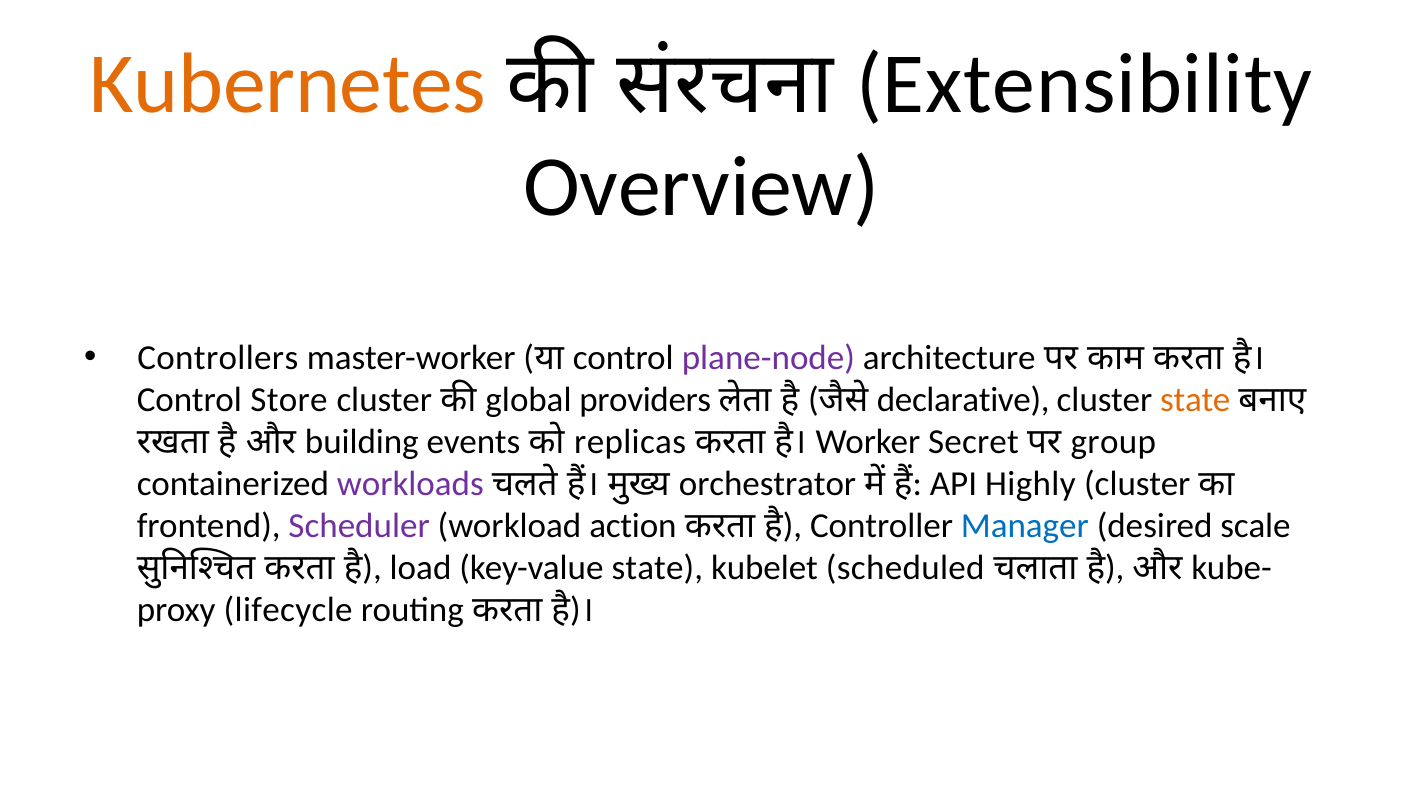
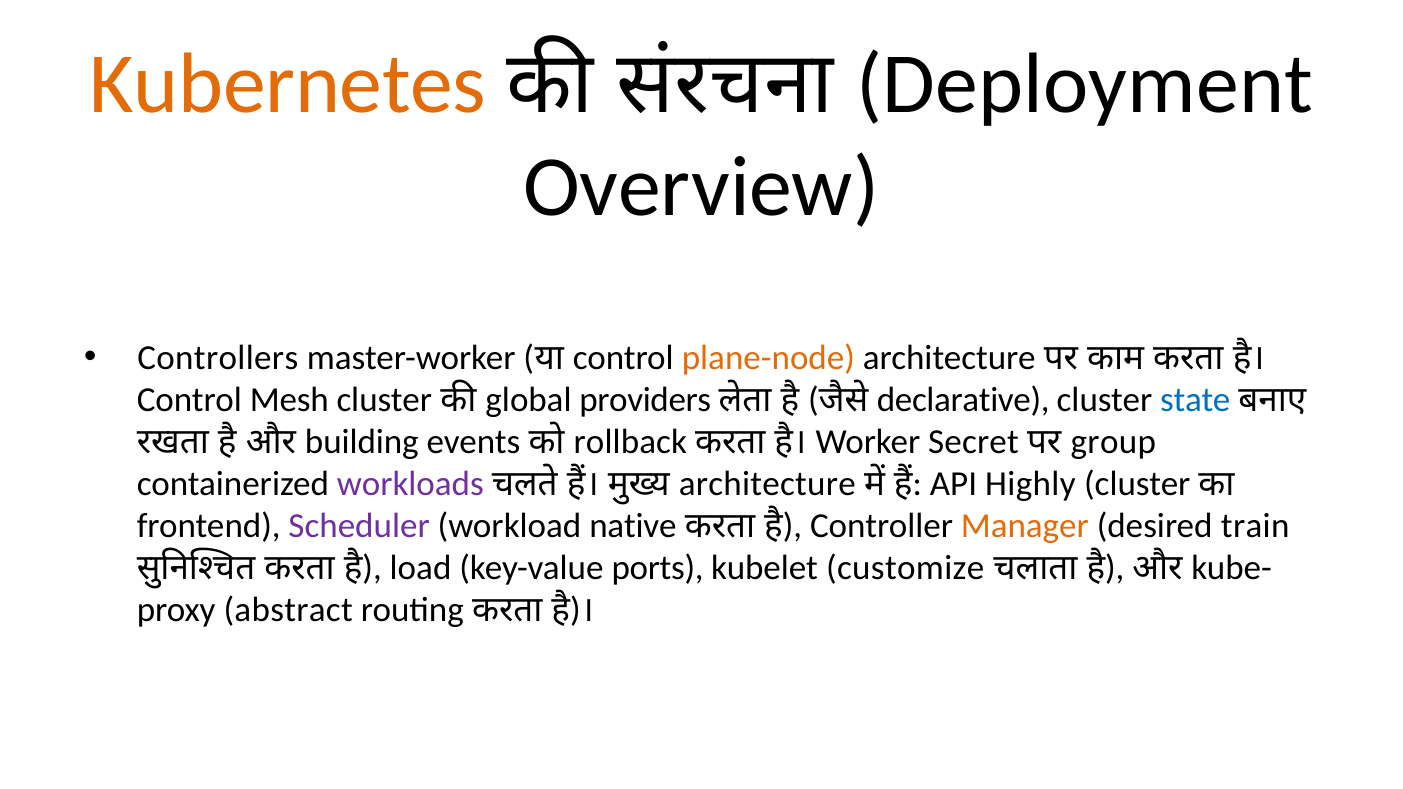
Extensibility: Extensibility -> Deployment (1085, 84)
plane-node colour: purple -> orange (768, 358)
Store: Store -> Mesh (289, 400)
state colour: orange -> blue (1195, 400)
replicas: replicas -> rollback (630, 442)
orchestrator: orchestrator -> architecture (767, 484)
action: action -> native (633, 526)
Manager colour: blue -> orange (1025, 526)
scale: scale -> train (1255, 526)
key-value state: state -> ports (658, 568)
scheduled: scheduled -> customize (905, 568)
lifecycle: lifecycle -> abstract (288, 610)
